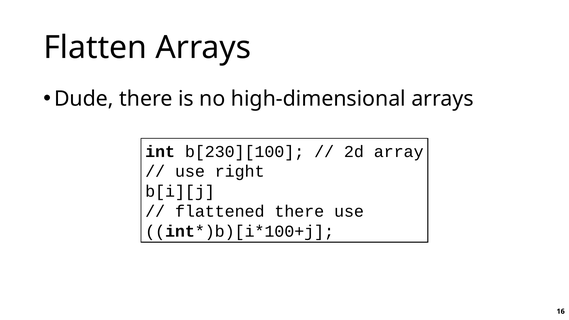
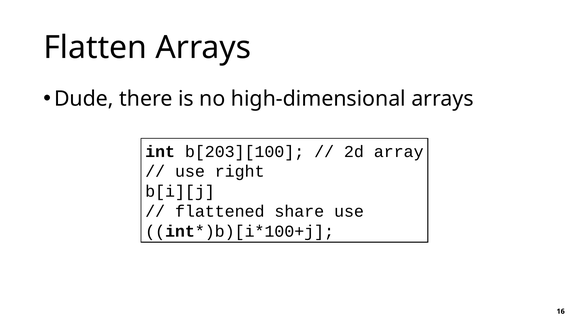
b[230][100: b[230][100 -> b[203][100 (245, 152)
flattened there: there -> share (299, 211)
